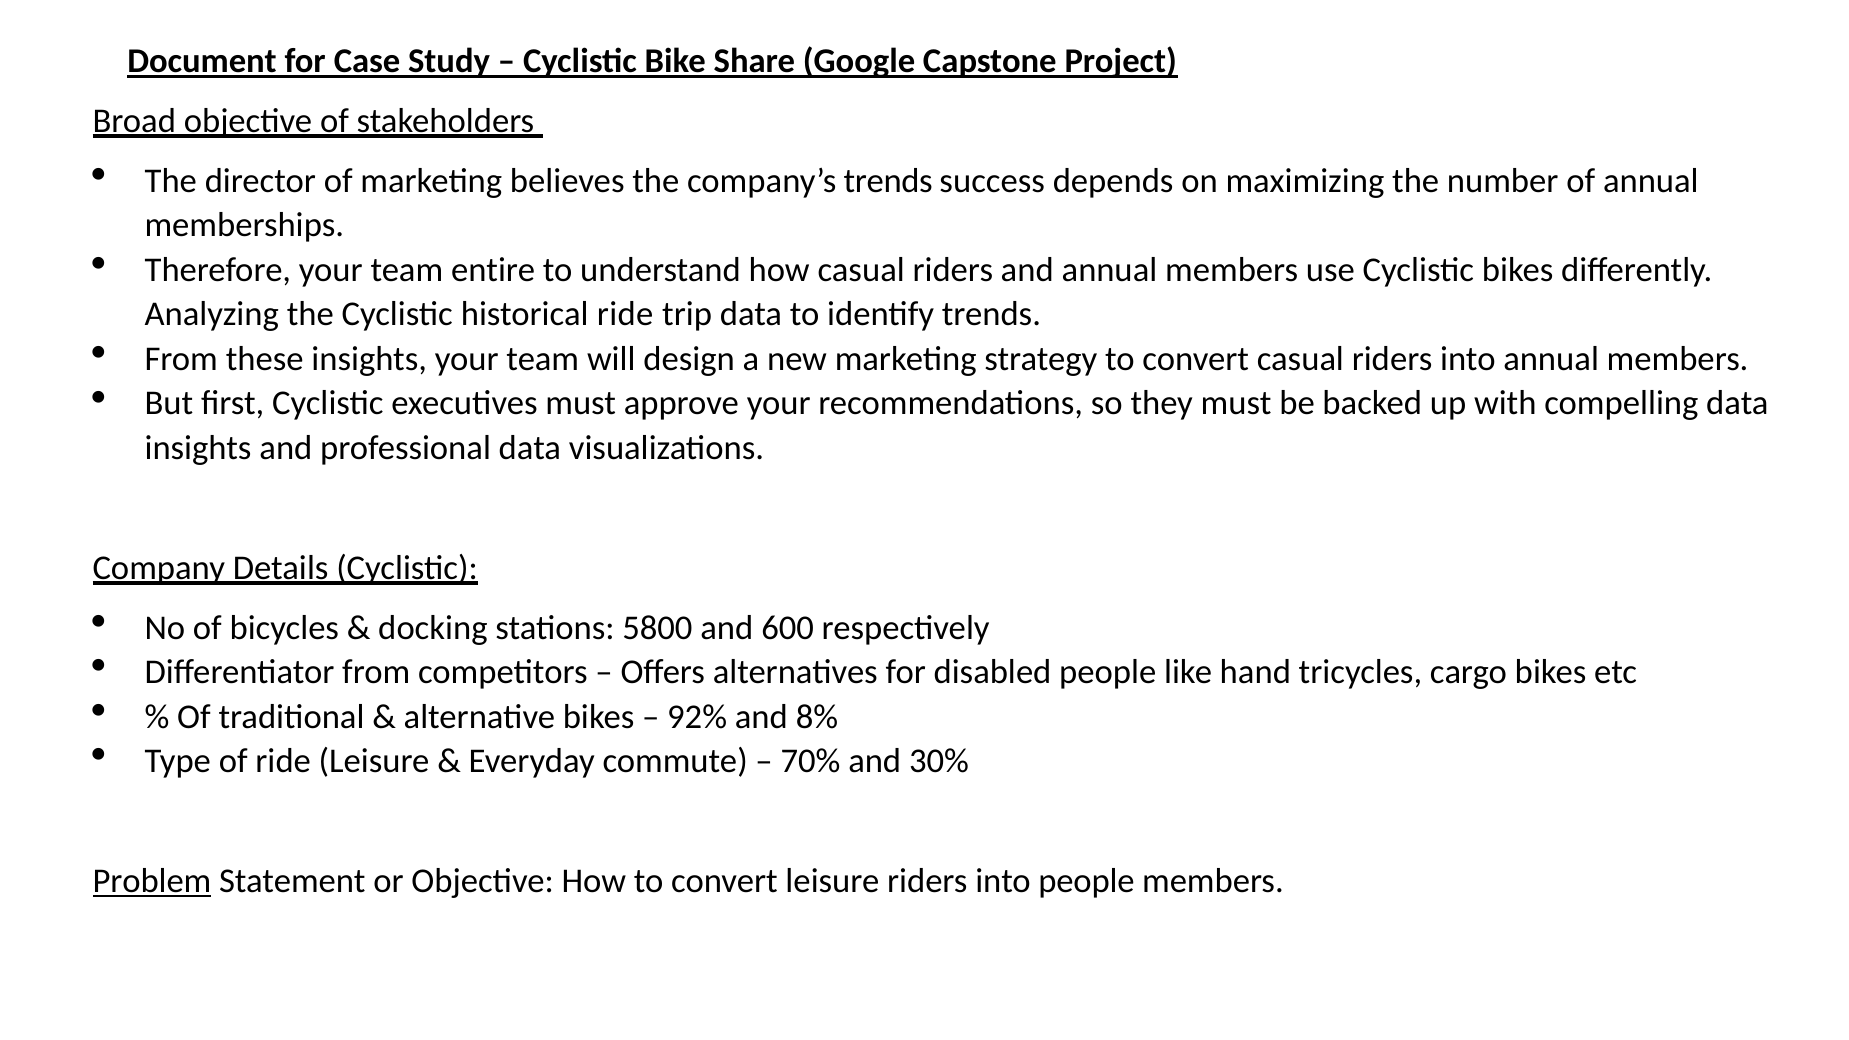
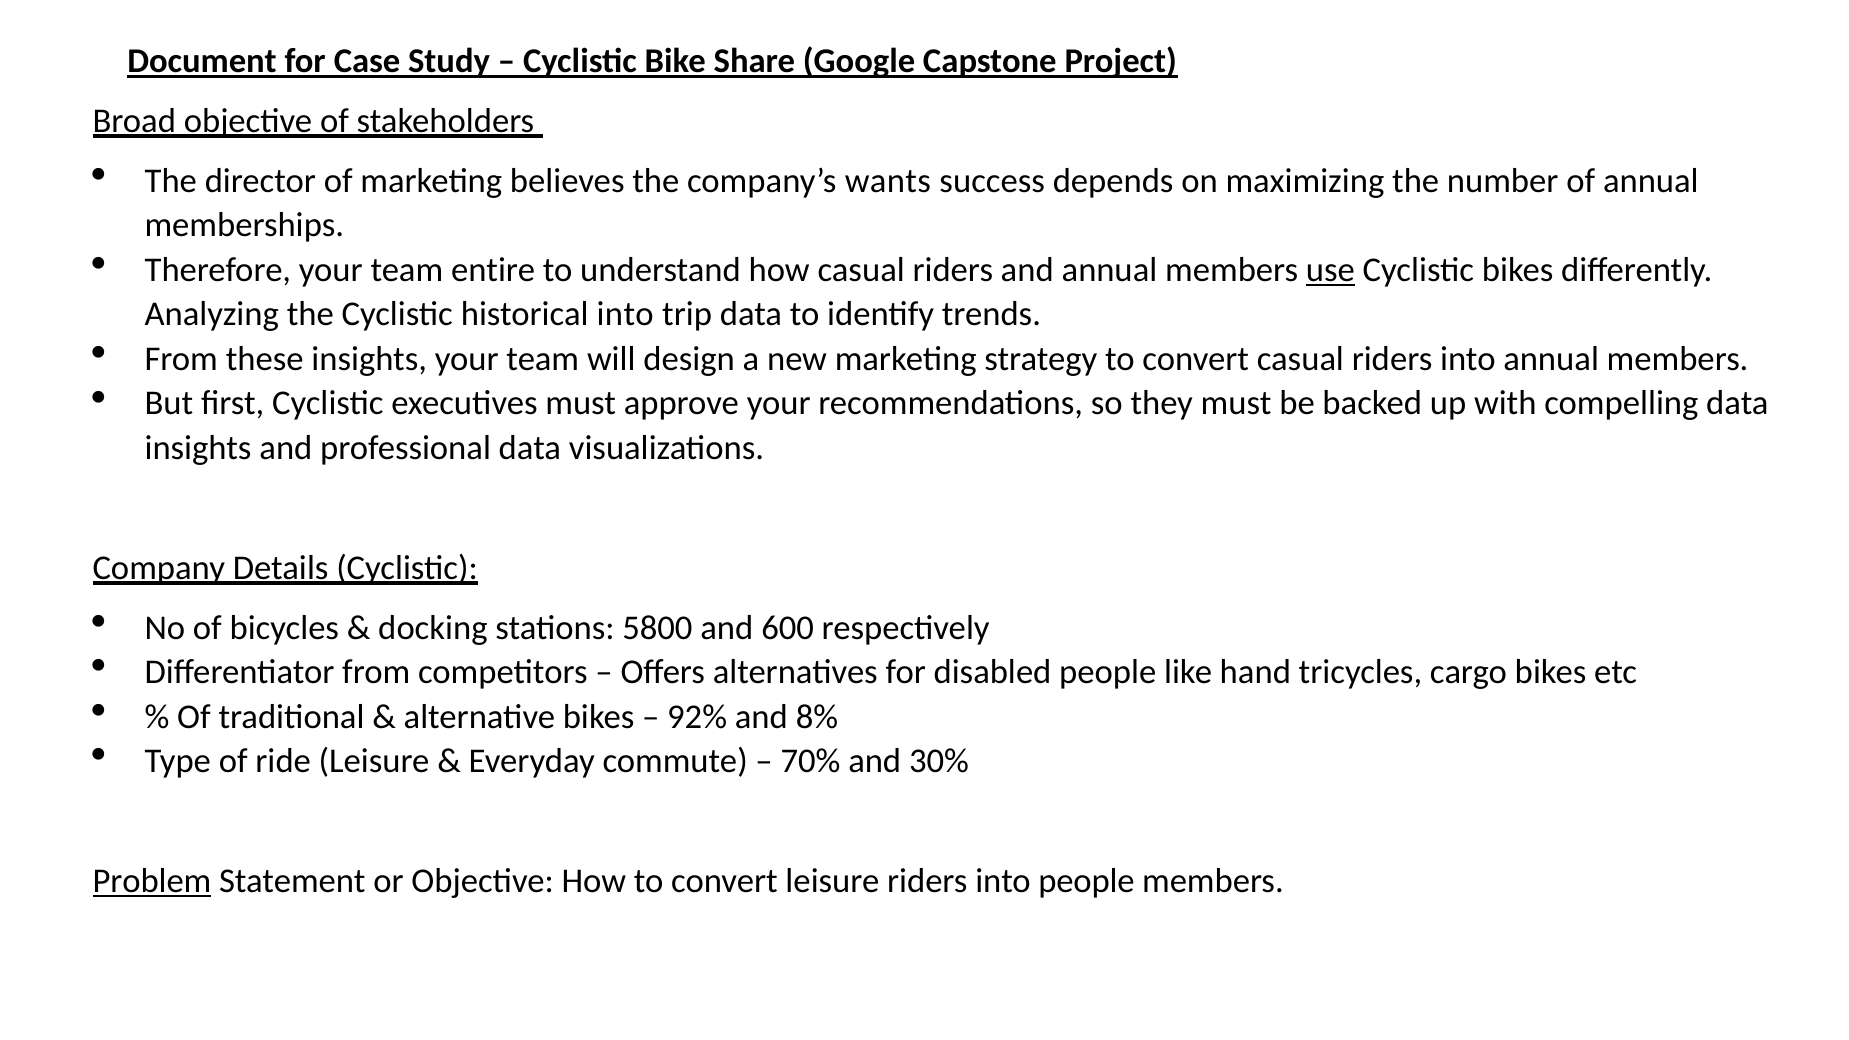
company’s trends: trends -> wants (888, 181)
use underline: none -> present (1330, 270)
historical ride: ride -> into (625, 314)
